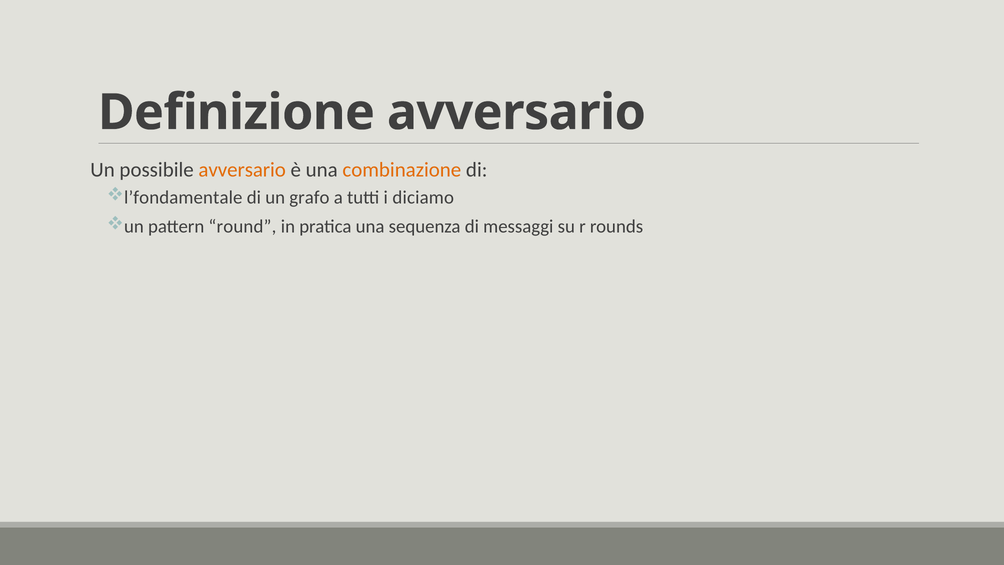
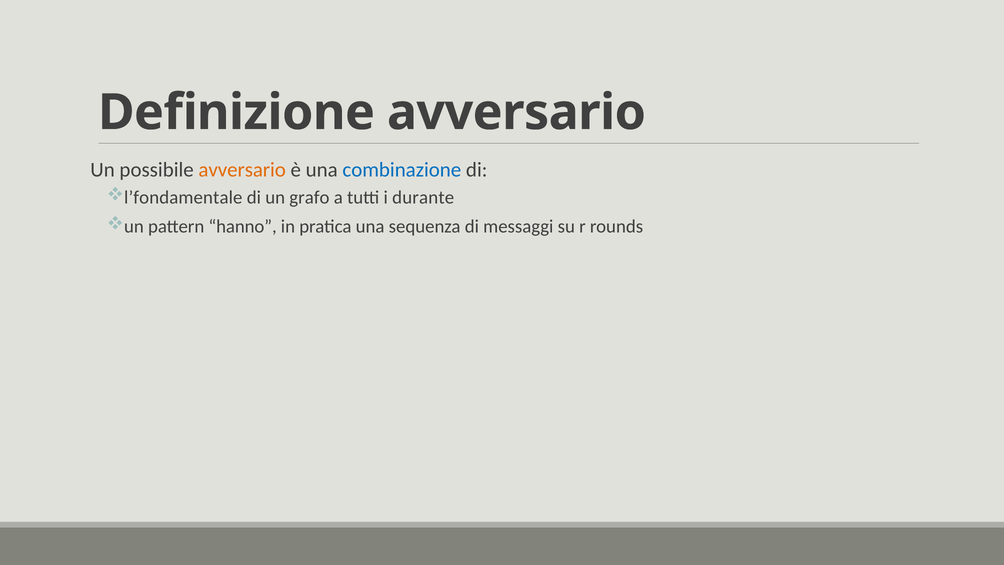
combinazione colour: orange -> blue (402, 170)
diciamo: diciamo -> durante (423, 198)
round: round -> hanno (243, 227)
